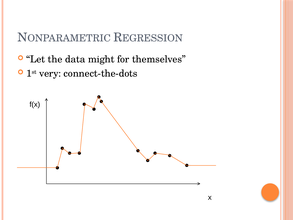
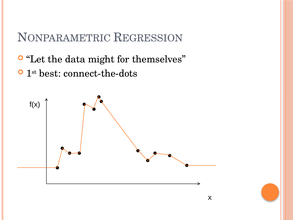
very: very -> best (50, 73)
